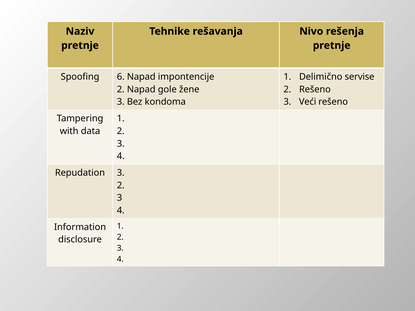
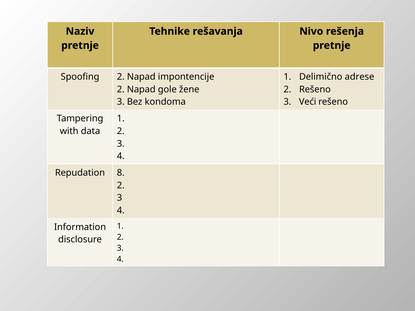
Spoofing 6: 6 -> 2 (121, 77)
servise: servise -> adrese (359, 77)
Repudation 3: 3 -> 8 (121, 173)
